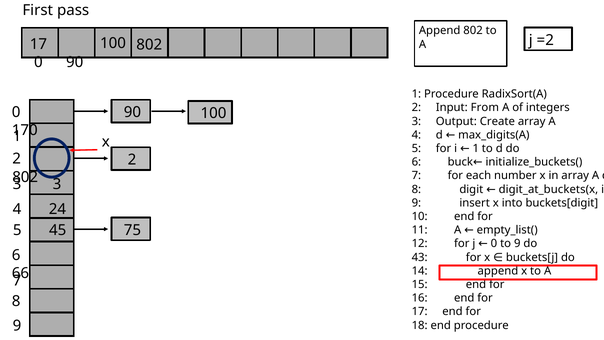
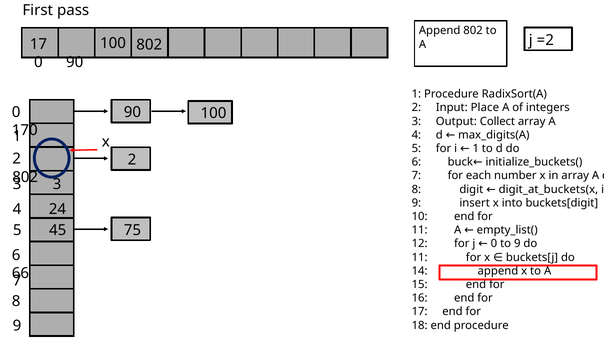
From: From -> Place (485, 108)
Create: Create -> Collect (497, 121)
43: 43 -> 11 (420, 257)
